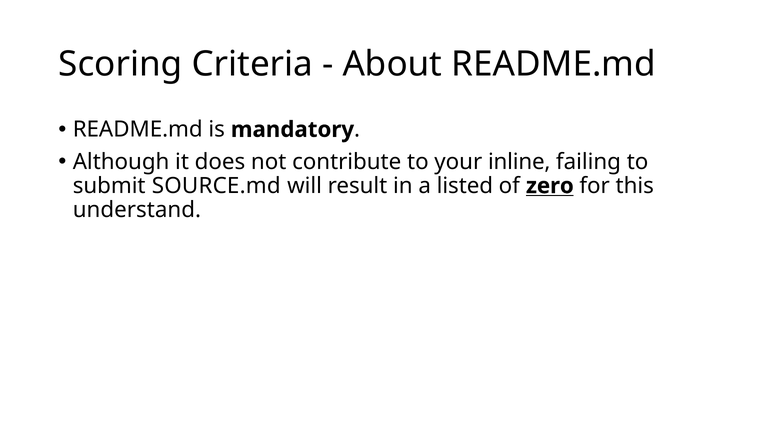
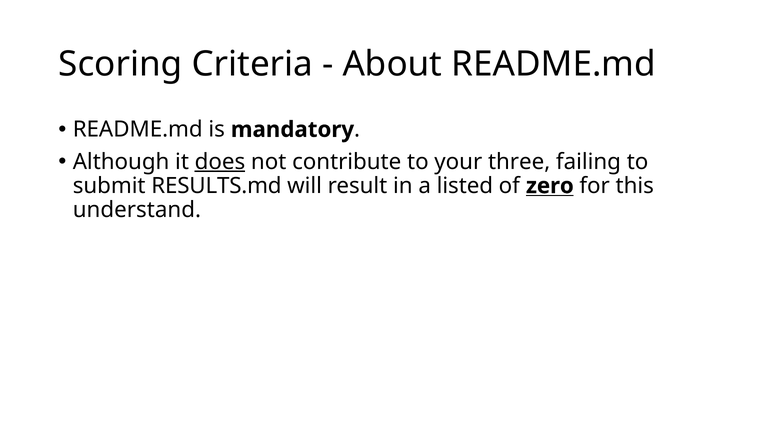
does underline: none -> present (220, 162)
inline: inline -> three (519, 162)
SOURCE.md: SOURCE.md -> RESULTS.md (216, 186)
